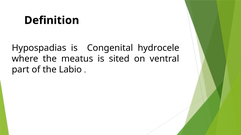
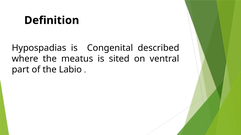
hydrocele: hydrocele -> described (158, 48)
